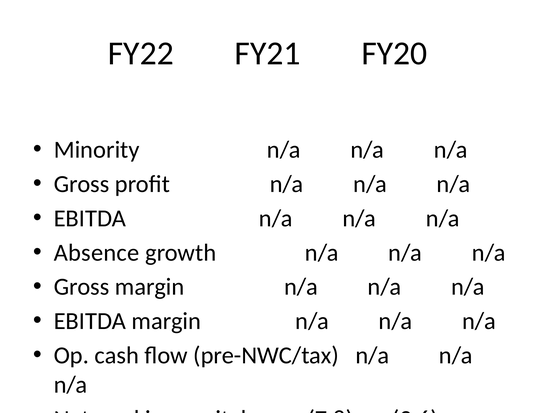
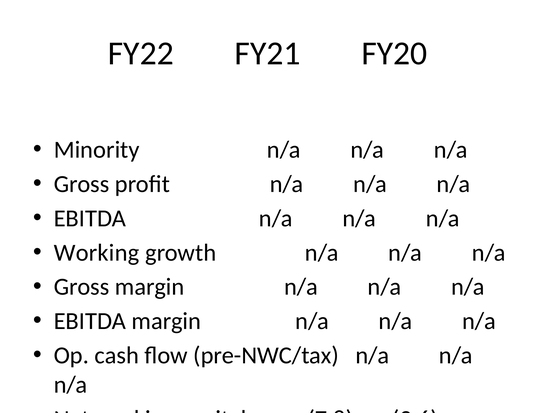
Absence: Absence -> Working (97, 253)
